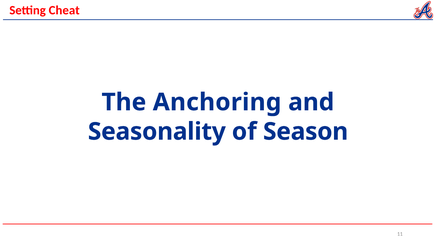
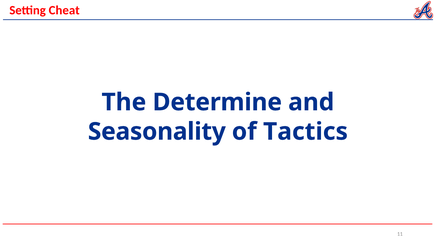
Anchoring: Anchoring -> Determine (217, 102)
Season: Season -> Tactics (305, 132)
